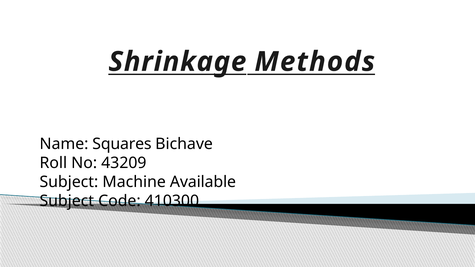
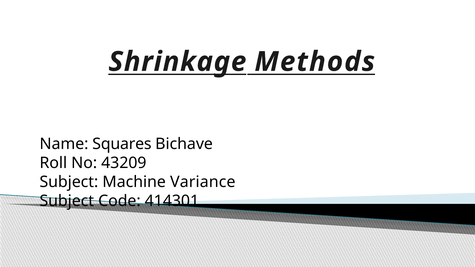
Available: Available -> Variance (203, 182)
410300: 410300 -> 414301 (172, 201)
